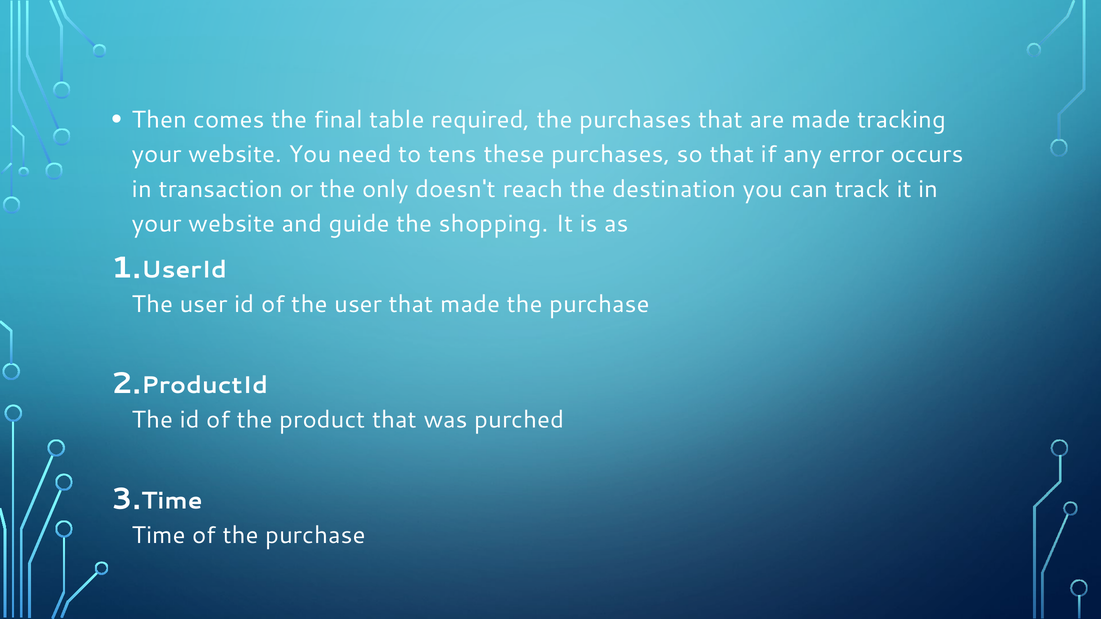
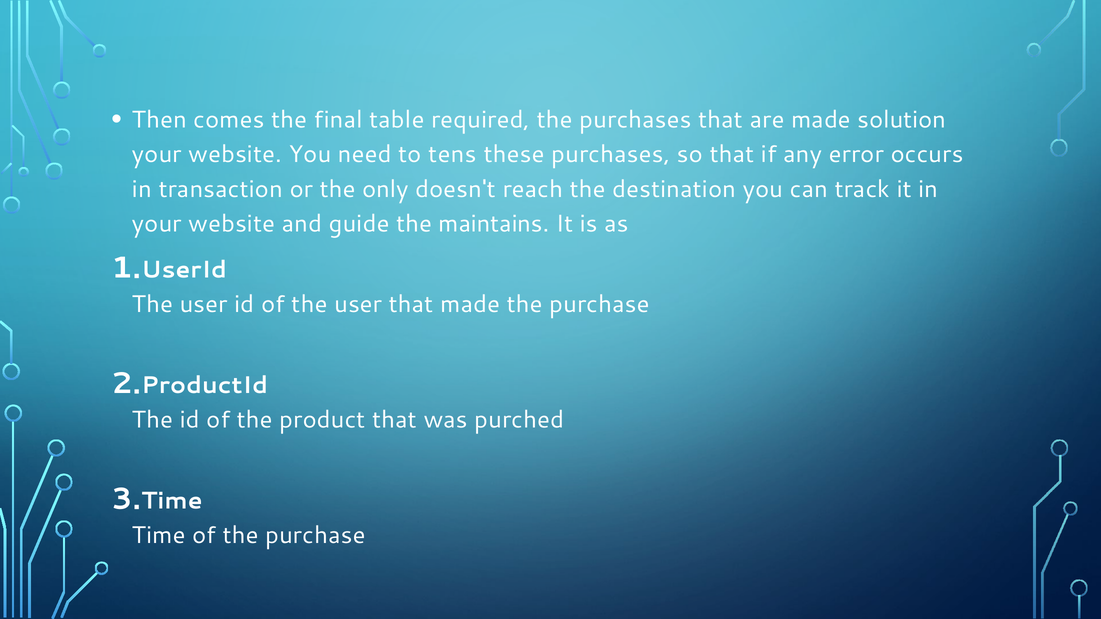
tracking: tracking -> solution (902, 120)
shopping: shopping -> maintains (494, 224)
